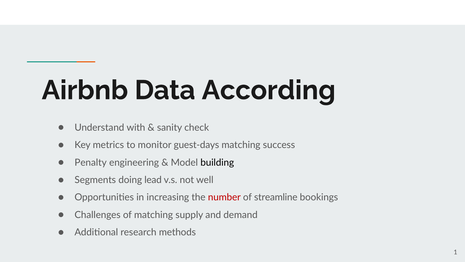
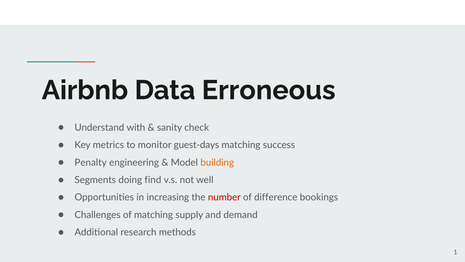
According: According -> Erroneous (269, 90)
building colour: black -> orange (217, 162)
lead: lead -> find (153, 180)
streamline: streamline -> difference (276, 197)
